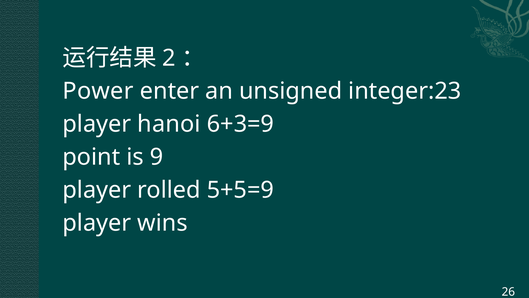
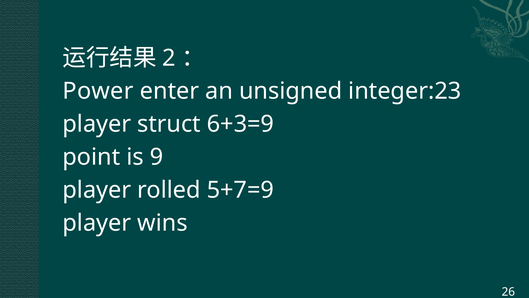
hanoi: hanoi -> struct (169, 124)
5+5=9: 5+5=9 -> 5+7=9 (240, 190)
